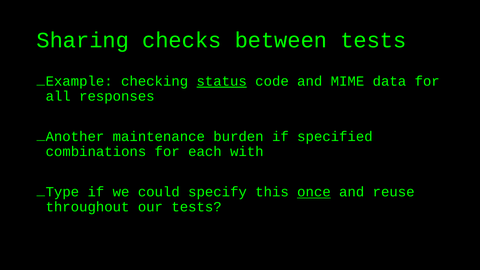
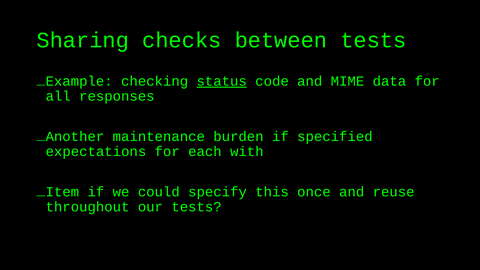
combinations: combinations -> expectations (96, 152)
Type: Type -> Item (62, 192)
once underline: present -> none (314, 192)
